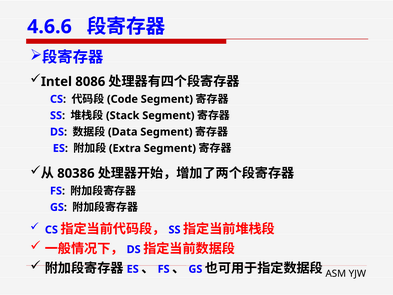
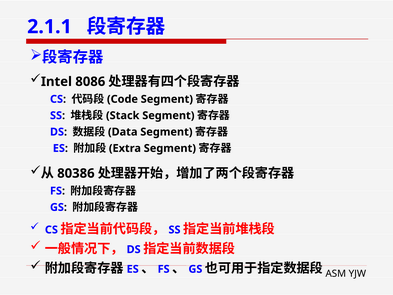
4.6.6: 4.6.6 -> 2.1.1 (49, 27)
